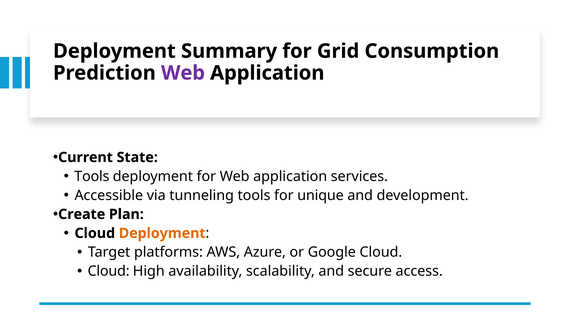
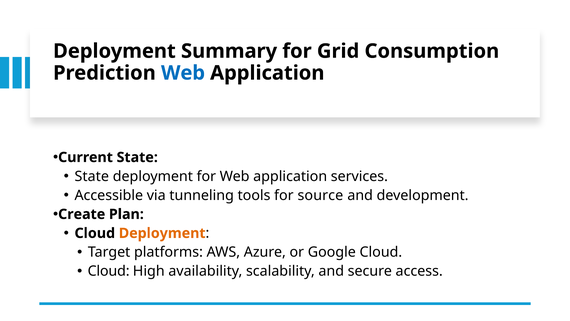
Web colour: purple -> blue (183, 73)
Tools: Tools -> State (92, 176)
unique: unique -> source (320, 195)
